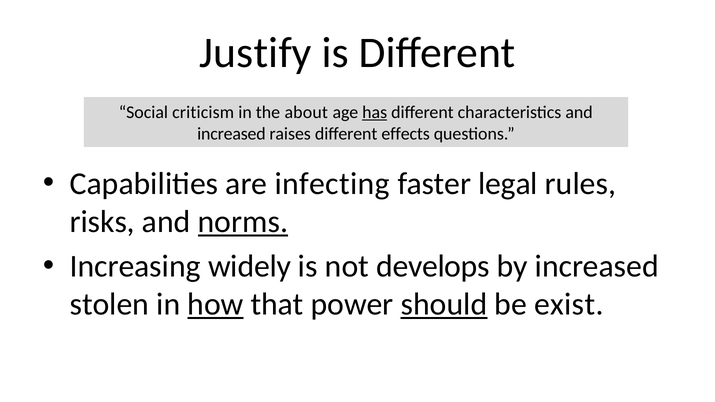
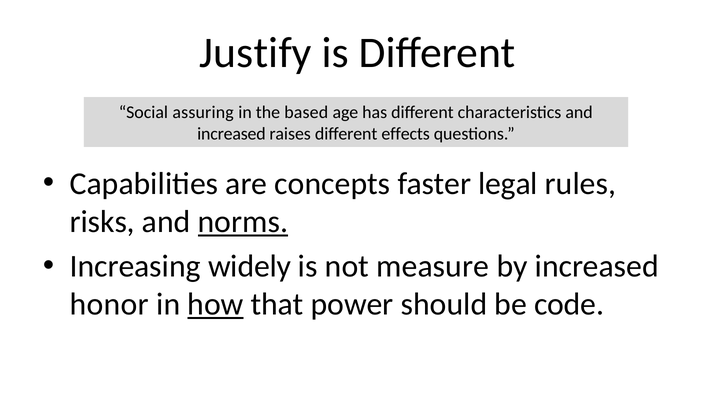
criticism: criticism -> assuring (203, 113)
about: about -> based (306, 113)
has underline: present -> none (375, 113)
infecting: infecting -> concepts (332, 184)
develops: develops -> measure (433, 266)
stolen: stolen -> honor (109, 305)
should underline: present -> none (444, 305)
exist: exist -> code (569, 305)
